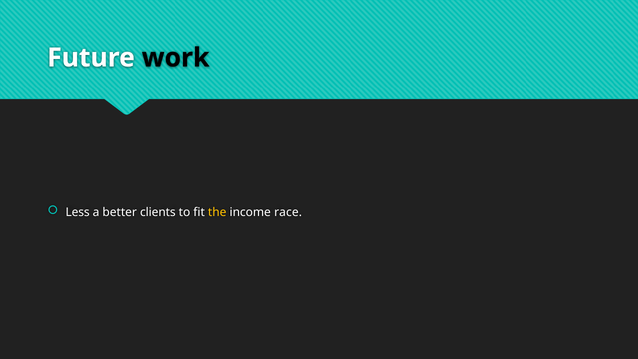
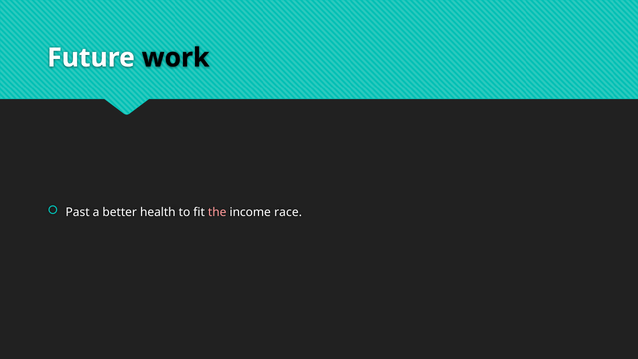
Less: Less -> Past (78, 212)
clients: clients -> health (158, 212)
the colour: yellow -> pink (217, 212)
